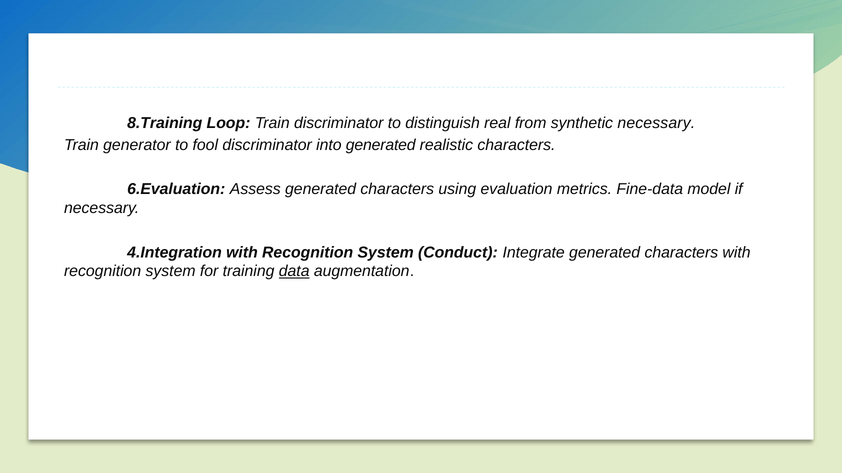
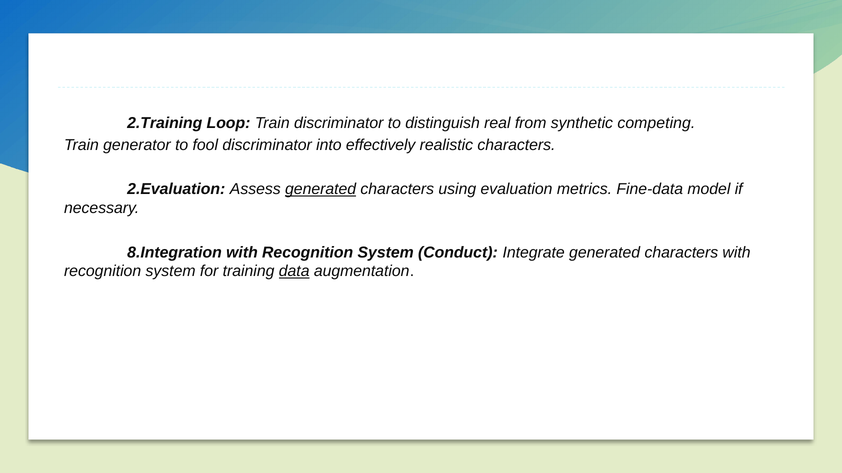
8.Training: 8.Training -> 2.Training (165, 123)
synthetic necessary: necessary -> competing (656, 123)
into generated: generated -> effectively (381, 145)
6.Evaluation: 6.Evaluation -> 2.Evaluation (176, 189)
generated underline: none -> present (321, 189)
4.Integration: 4.Integration -> 8.Integration (175, 253)
